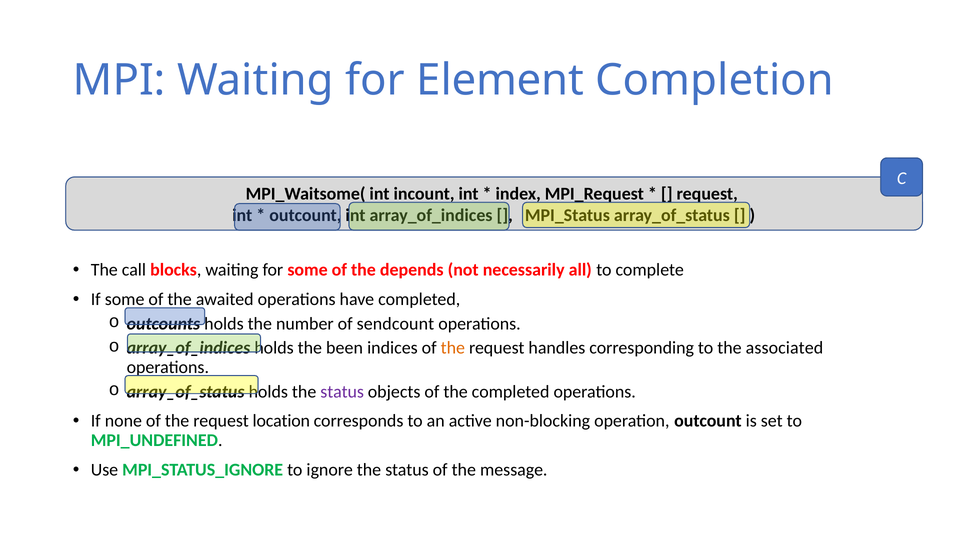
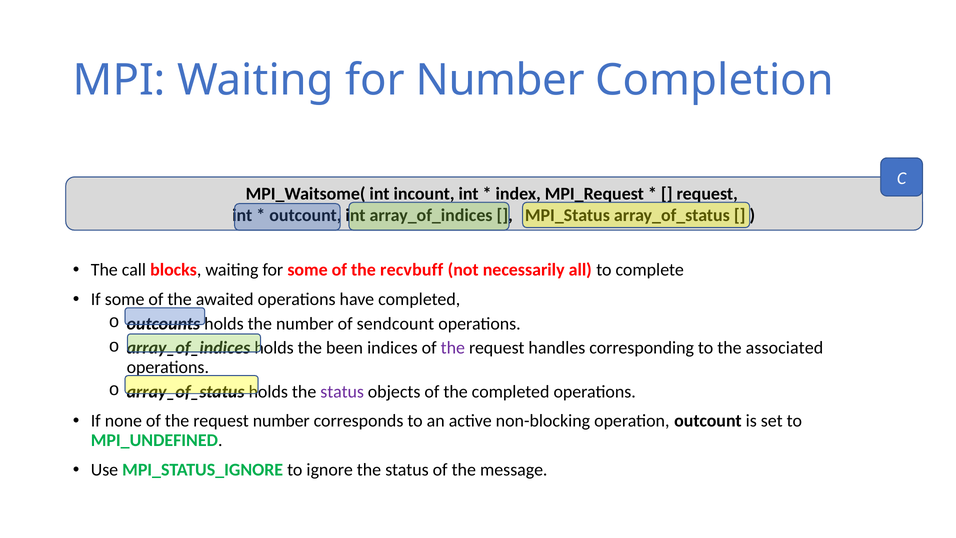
for Element: Element -> Number (500, 80)
depends: depends -> recvbuff (412, 270)
the colour: orange -> purple (453, 348)
request location: location -> number (281, 421)
